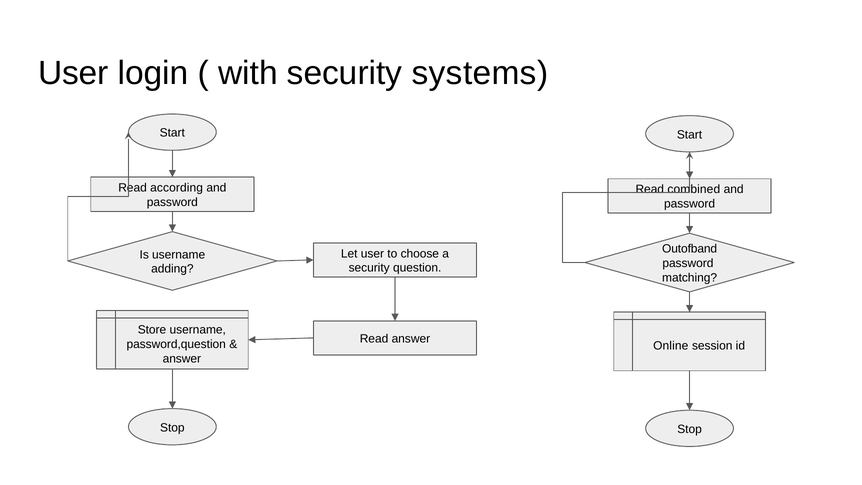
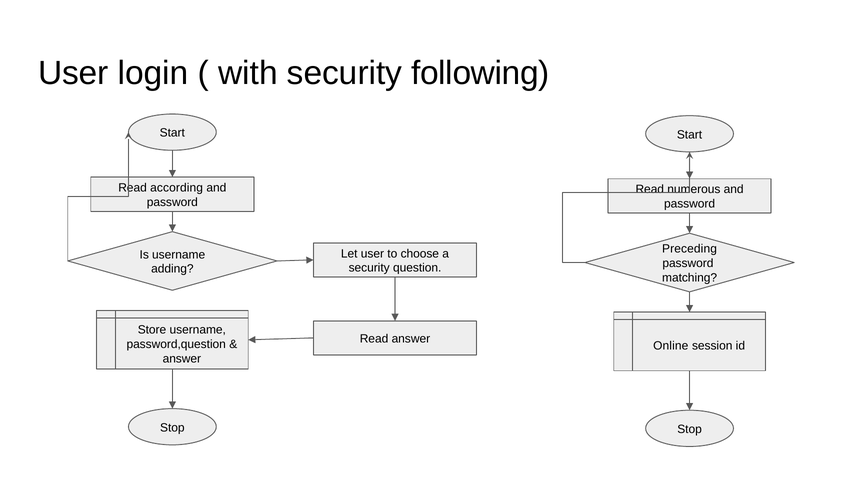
systems: systems -> following (480, 73)
combined: combined -> numerous (694, 189)
Outofband: Outofband -> Preceding (690, 249)
